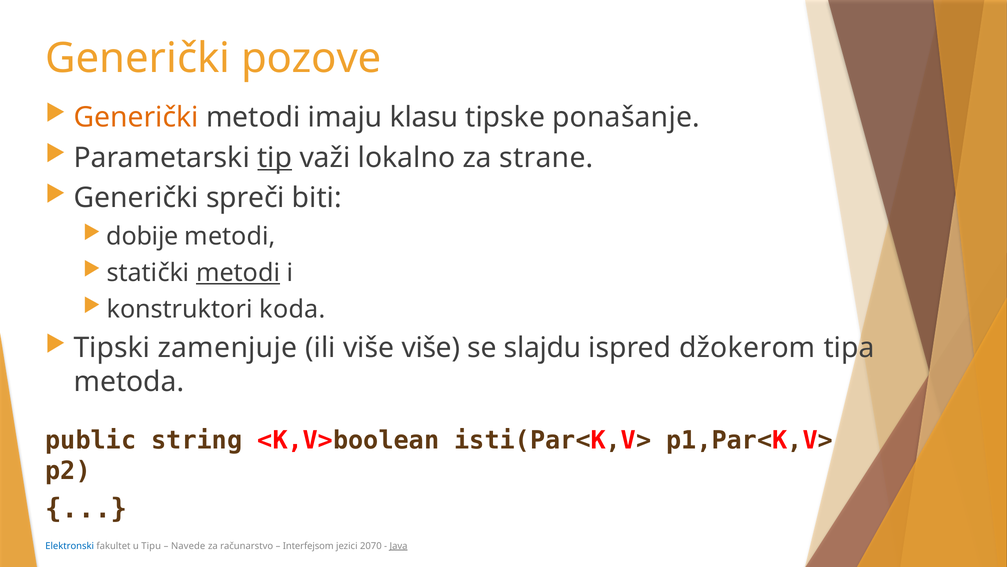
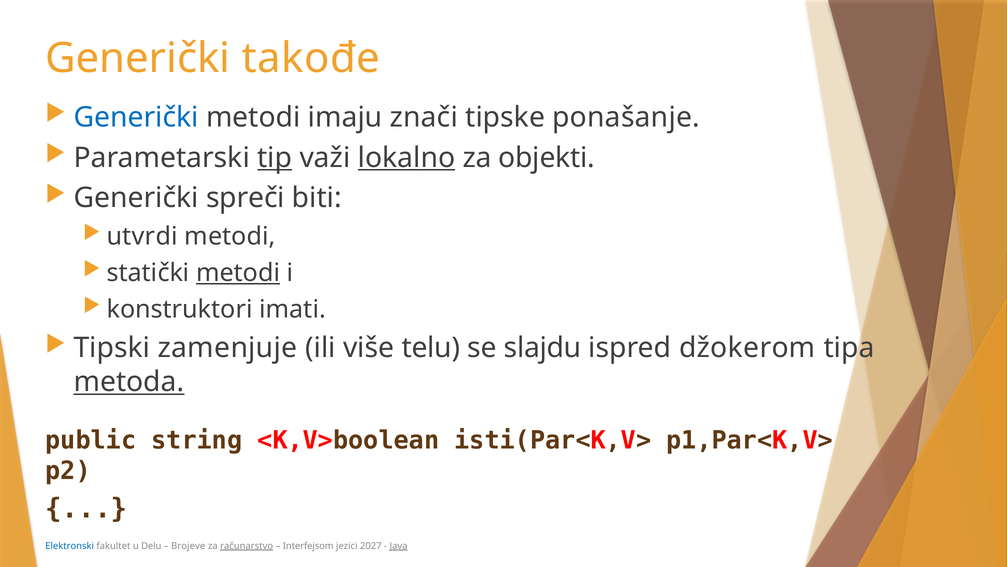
pozove: pozove -> takođe (311, 58)
Generički colour: orange -> blue (136, 117)
klasu: klasu -> znači (424, 117)
lokalno underline: none -> present (406, 157)
strane: strane -> objekti (547, 157)
dobije: dobije -> utvrdi (142, 236)
koda: koda -> imati (293, 309)
više više: više -> telu (431, 348)
metoda underline: none -> present (129, 382)
Tipu: Tipu -> Delu (151, 545)
Navede: Navede -> Brojeve (188, 545)
računarstvo underline: none -> present (247, 545)
2070: 2070 -> 2027 (371, 545)
